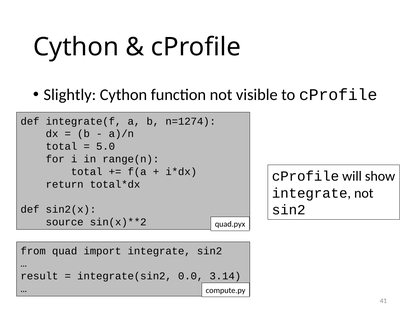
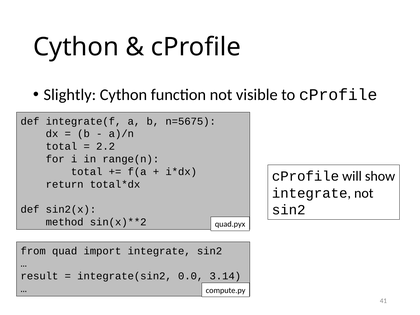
n=1274: n=1274 -> n=5675 (191, 121)
5.0: 5.0 -> 2.2 (106, 146)
source: source -> method (65, 222)
